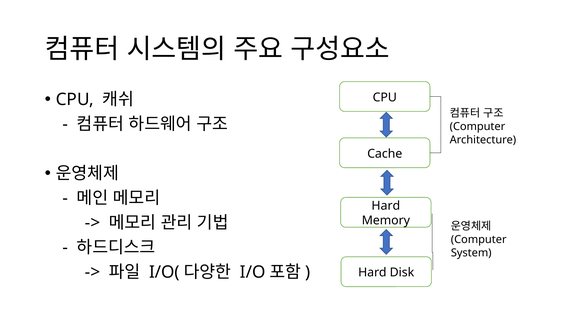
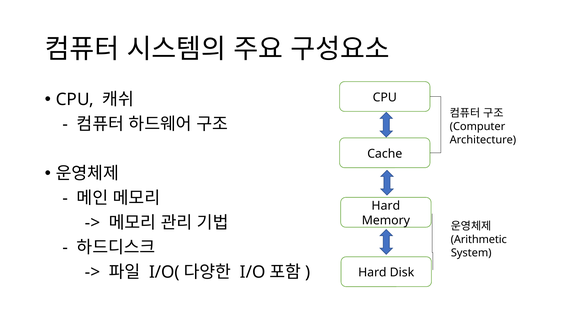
Computer: Computer -> Arithmetic (479, 239)
